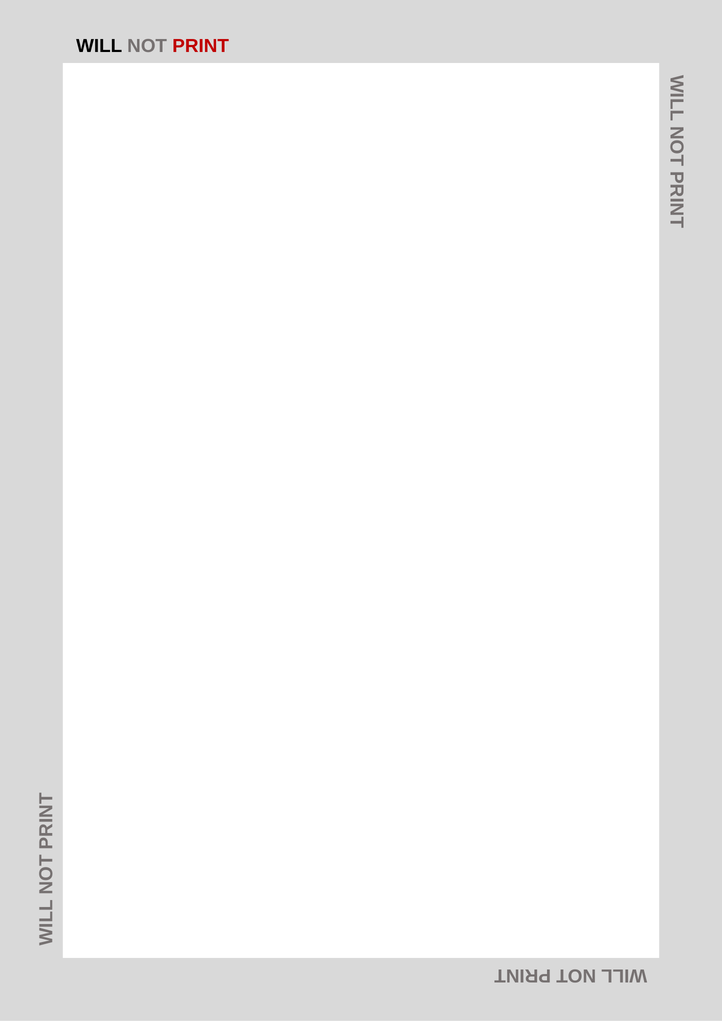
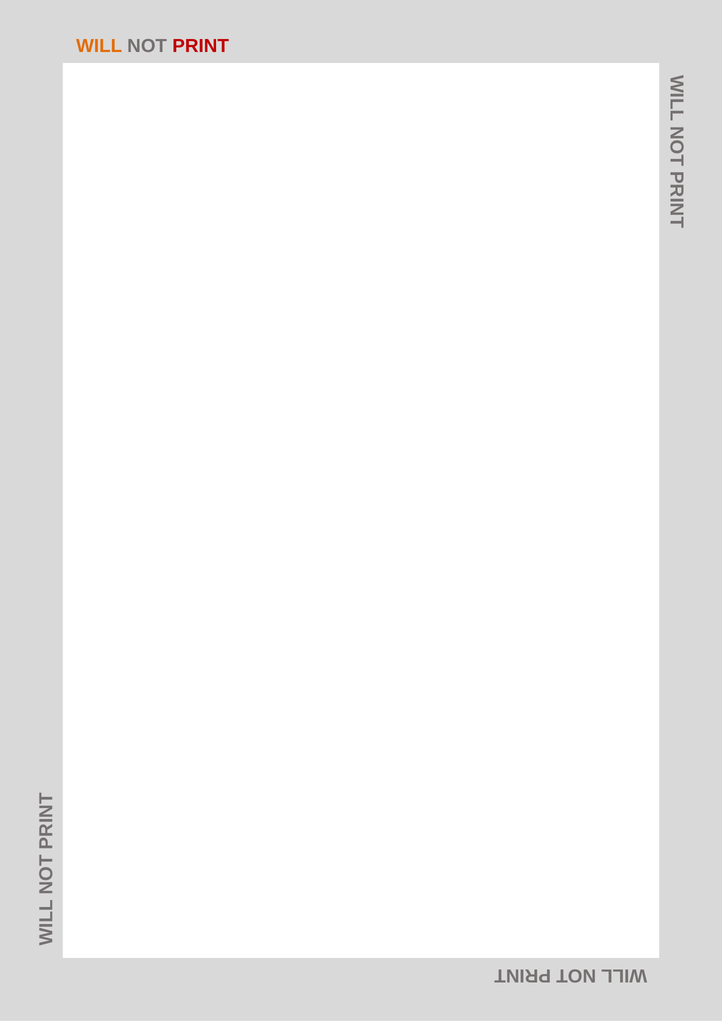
WILL colour: black -> orange (99, 46)
